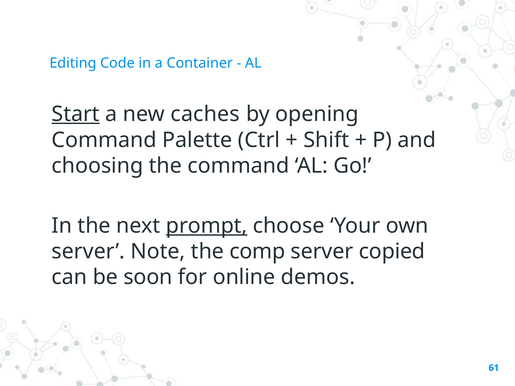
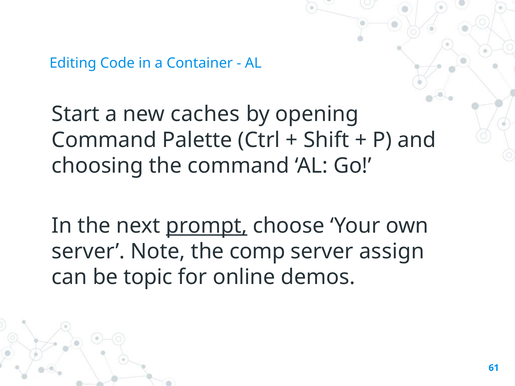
Start underline: present -> none (76, 114)
copied: copied -> assign (392, 252)
soon: soon -> topic (148, 277)
